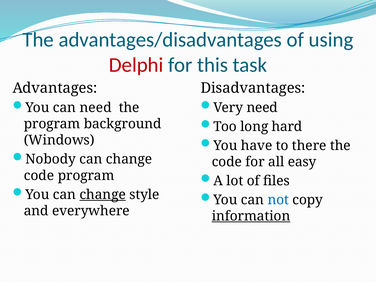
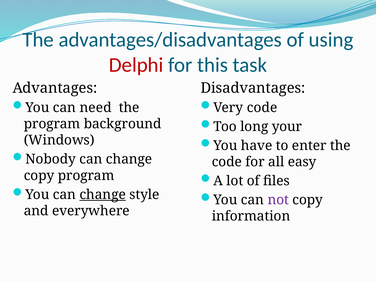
Very need: need -> code (262, 108)
hard: hard -> your (287, 127)
there: there -> enter (309, 146)
code: code -> copy (39, 176)
not colour: blue -> purple (278, 200)
information underline: present -> none (251, 216)
